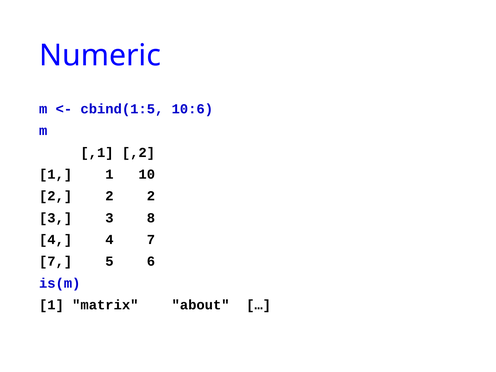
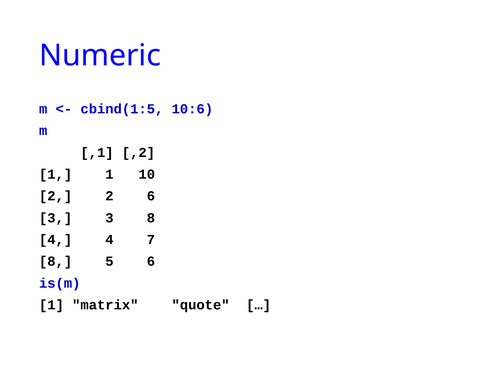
2 2 2: 2 -> 6 (151, 196)
7: 7 -> 8 (56, 261)
about: about -> quote (201, 305)
